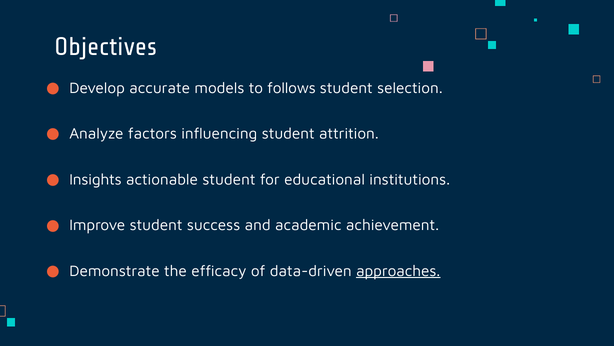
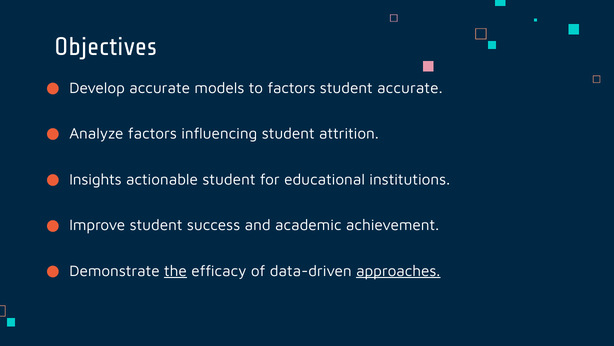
to follows: follows -> factors (292, 88)
student selection: selection -> accurate (410, 88)
the underline: none -> present (175, 271)
